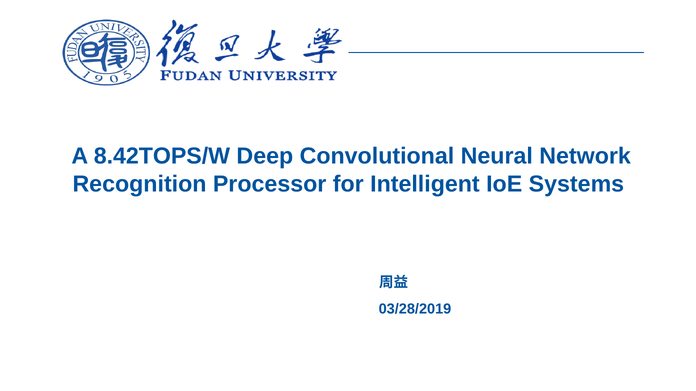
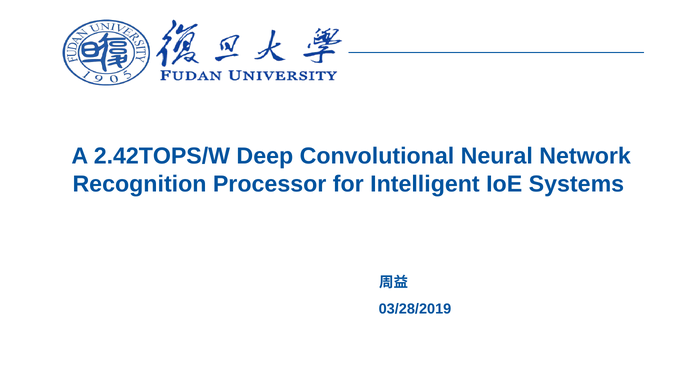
8.42TOPS/W: 8.42TOPS/W -> 2.42TOPS/W (162, 156)
